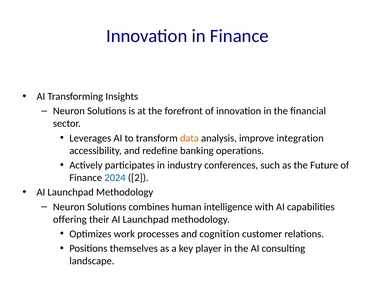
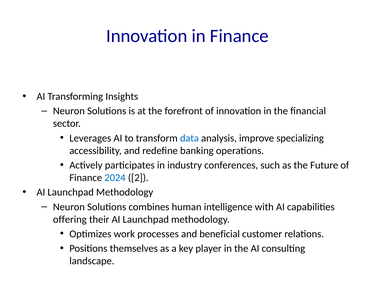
data colour: orange -> blue (189, 138)
integration: integration -> specializing (300, 138)
cognition: cognition -> beneficial (220, 234)
